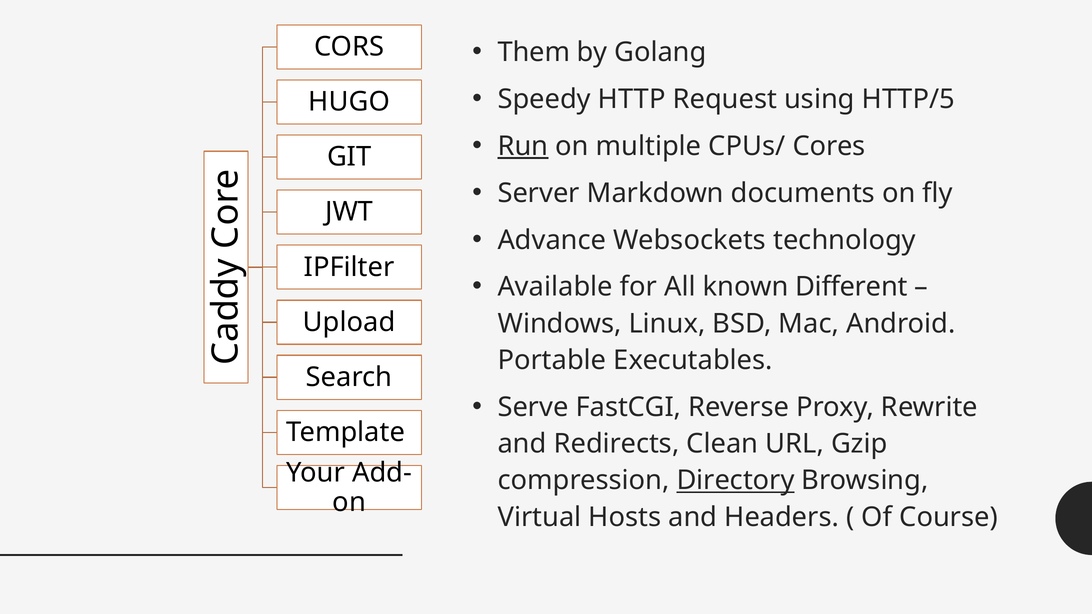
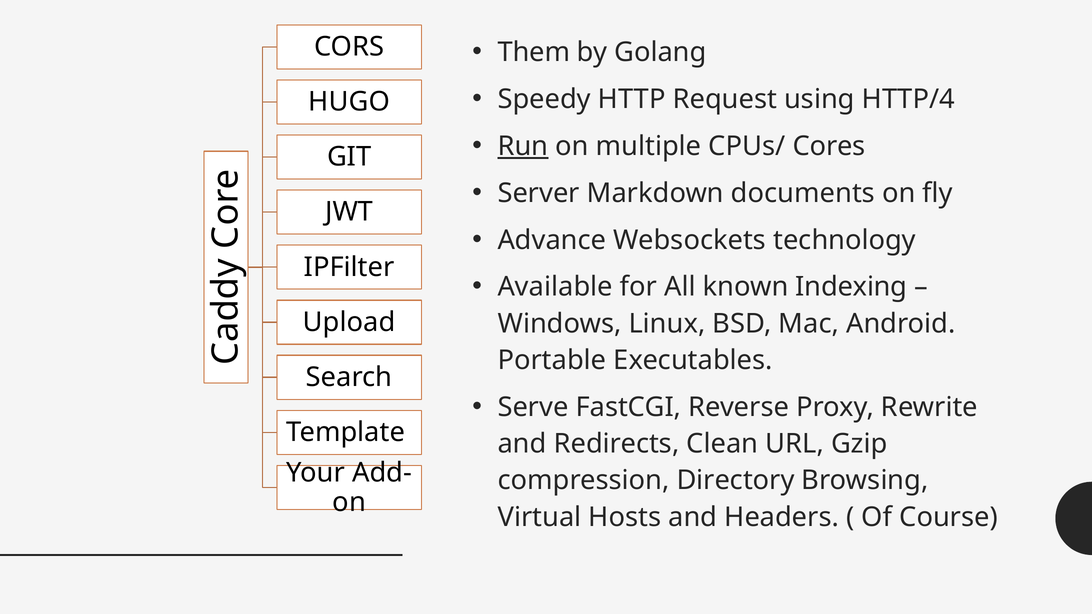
HTTP/5: HTTP/5 -> HTTP/4 (908, 99)
Different: Different -> Indexing (851, 287)
Directory underline: present -> none (736, 481)
